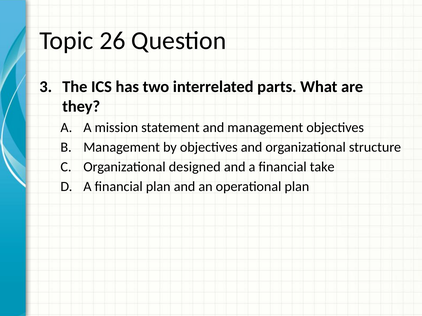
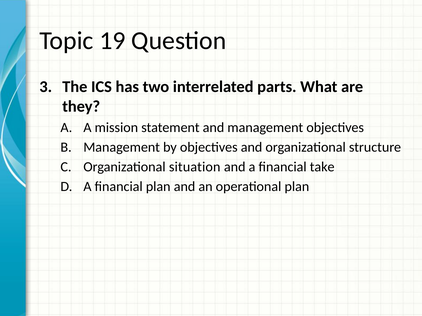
26: 26 -> 19 (112, 41)
designed: designed -> situation (195, 167)
